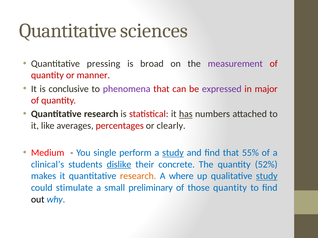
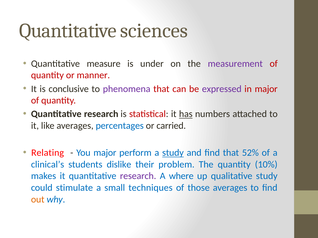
pressing: pressing -> measure (104, 64)
broad: broad -> under (152, 64)
percentages colour: red -> blue (120, 126)
clearly: clearly -> carried (171, 126)
Medium: Medium -> Relating (48, 153)
You single: single -> major (105, 153)
55%: 55% -> 52% (250, 153)
dislike underline: present -> none (119, 165)
concrete: concrete -> problem (177, 165)
52%: 52% -> 10% (266, 165)
research colour: orange -> purple (138, 176)
study underline: present -> none (267, 176)
preliminary: preliminary -> techniques (151, 188)
those quantity: quantity -> averages (230, 188)
out colour: black -> orange (38, 200)
